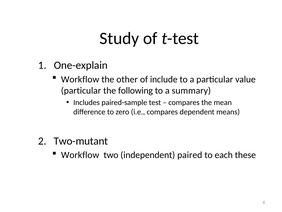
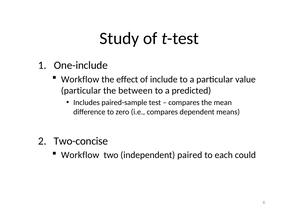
One-explain: One-explain -> One-include (81, 65)
other: other -> effect (127, 79)
following: following -> between (135, 90)
summary: summary -> predicted (191, 90)
Two-mutant: Two-mutant -> Two-concise (81, 141)
these: these -> could (245, 155)
